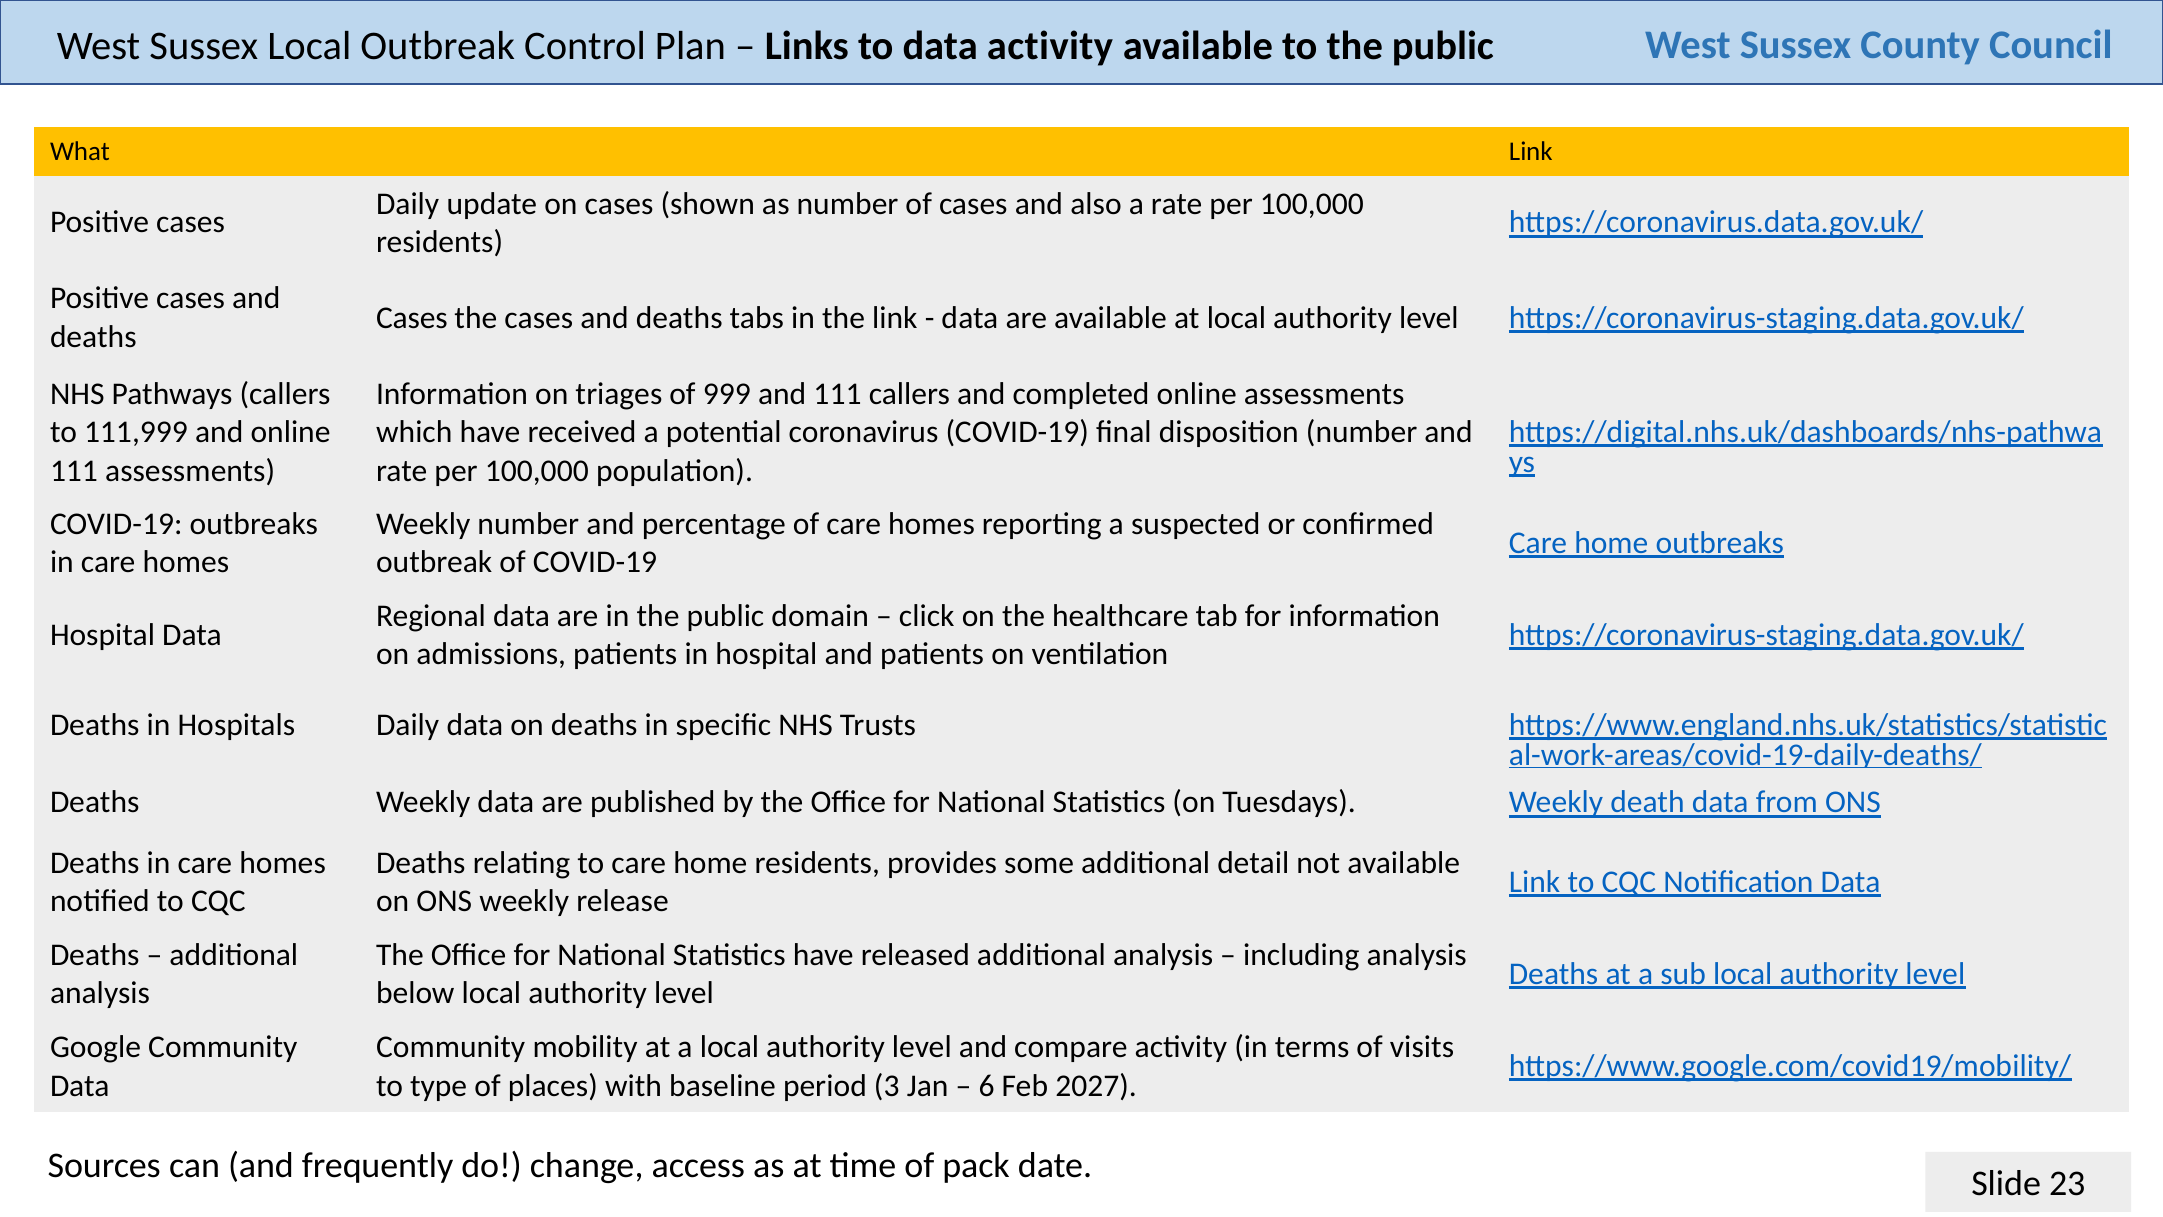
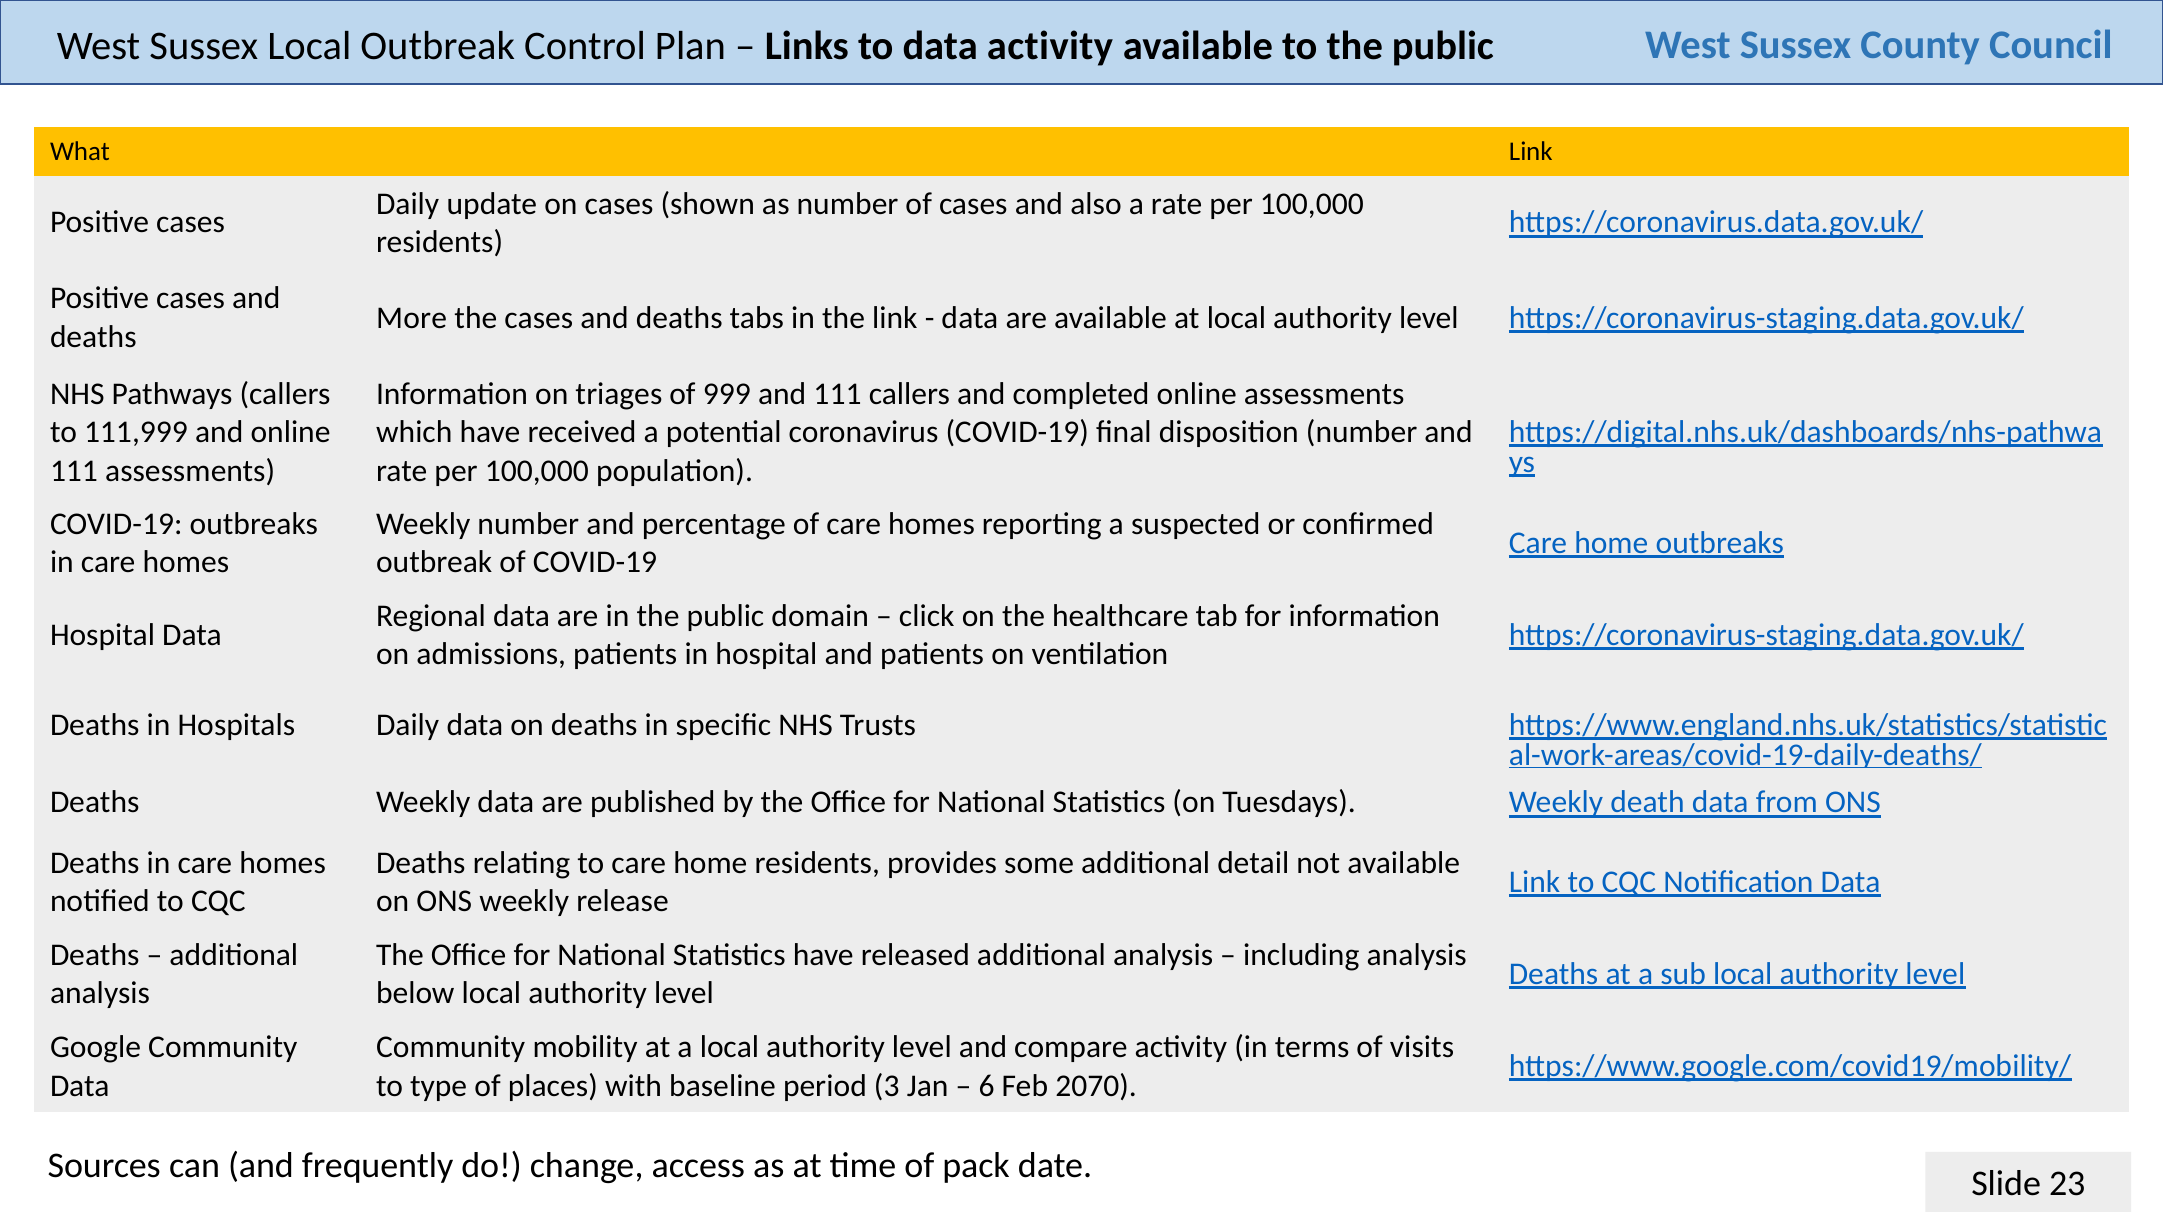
Cases: Cases -> More (412, 318)
2027: 2027 -> 2070 (1096, 1085)
